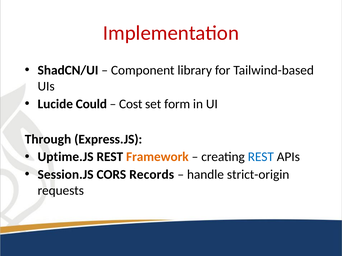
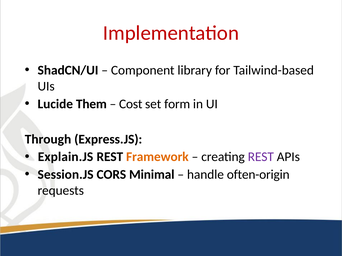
Could: Could -> Them (91, 104)
Uptime.JS: Uptime.JS -> Explain.JS (66, 157)
REST colour: blue -> purple (261, 157)
Records: Records -> Minimal (152, 175)
strict-origin: strict-origin -> often-origin (258, 175)
